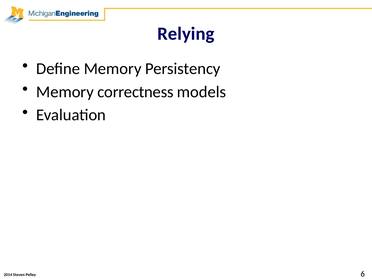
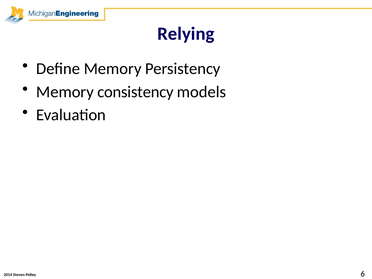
correctness: correctness -> consistency (135, 92)
